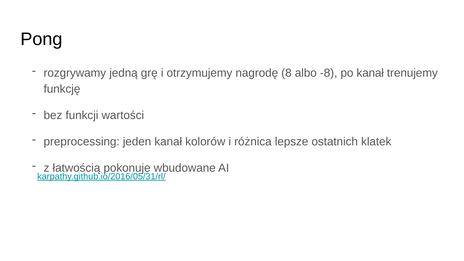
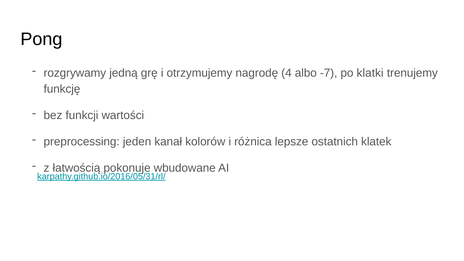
8: 8 -> 4 (286, 73)
-8: -8 -> -7 (329, 73)
po kanał: kanał -> klatki (370, 73)
